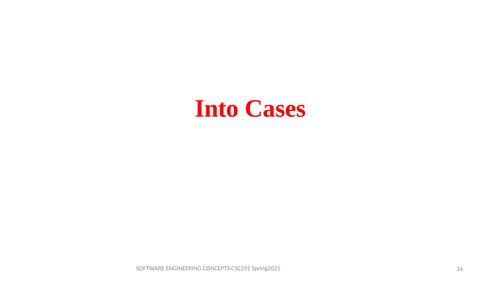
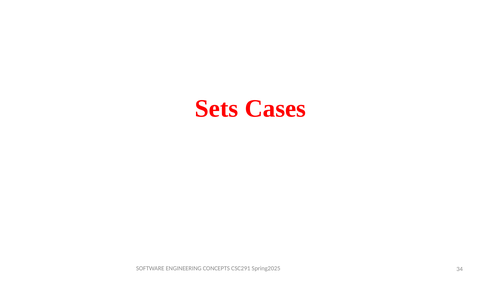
Into: Into -> Sets (217, 108)
